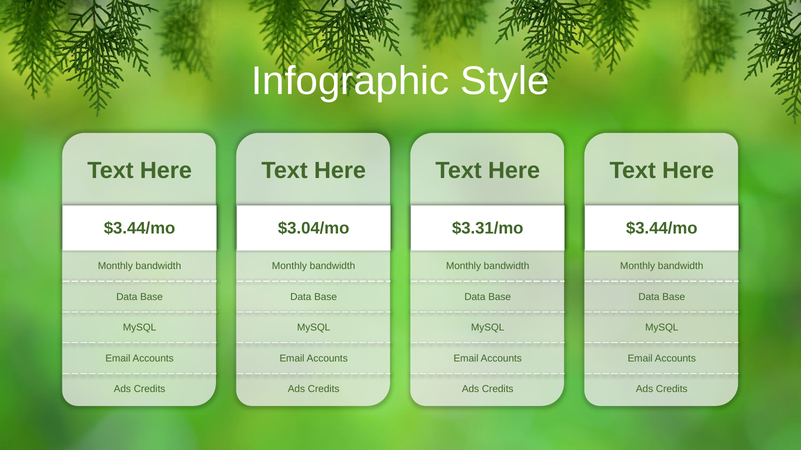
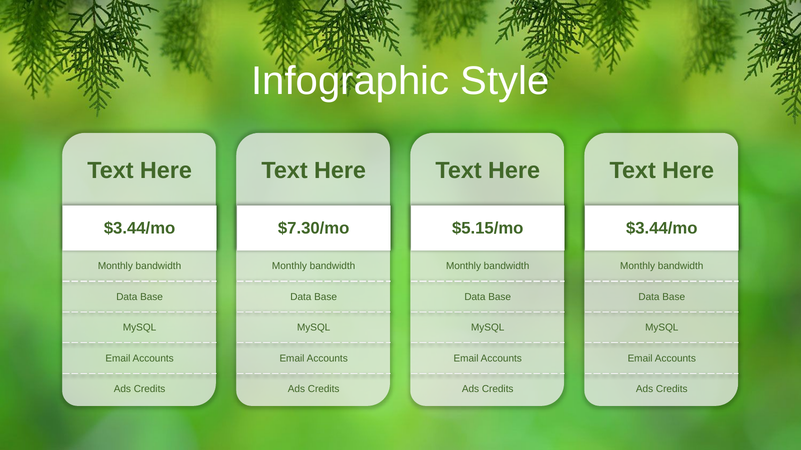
$3.04/mo: $3.04/mo -> $7.30/mo (314, 229)
$3.31/mo: $3.31/mo -> $5.15/mo (488, 229)
